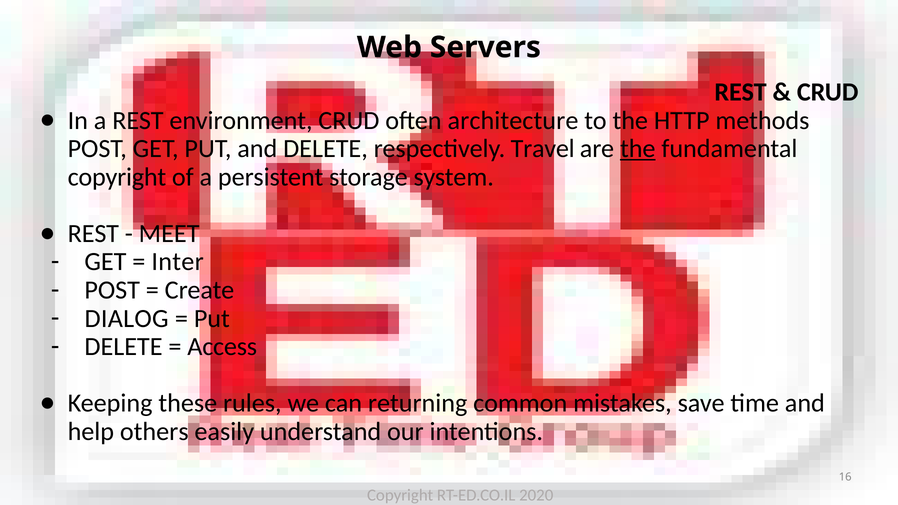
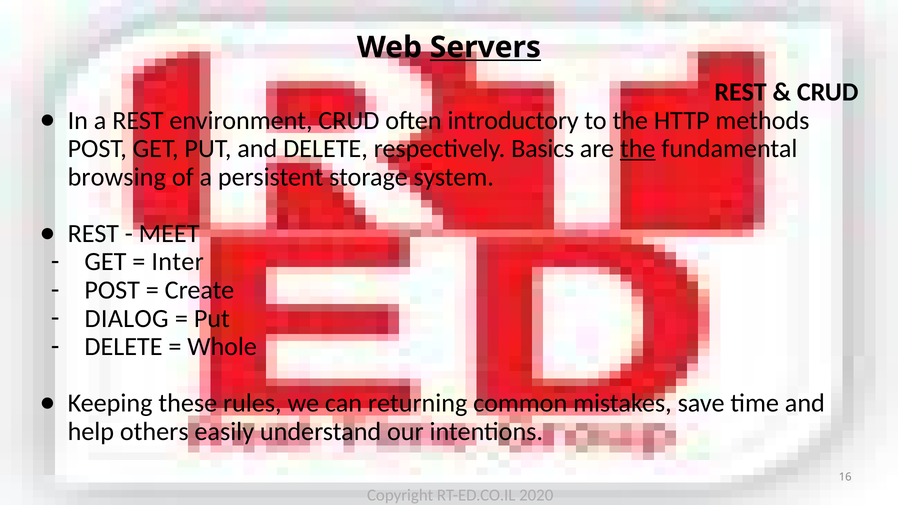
Servers underline: none -> present (485, 47)
architecture: architecture -> introductory (513, 120)
Travel: Travel -> Basics (543, 149)
copyright: copyright -> browsing (117, 177)
Access: Access -> Whole (222, 347)
